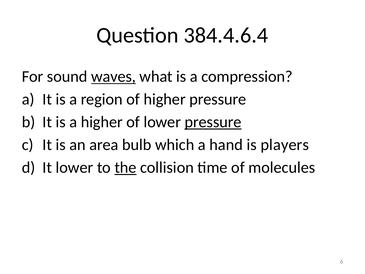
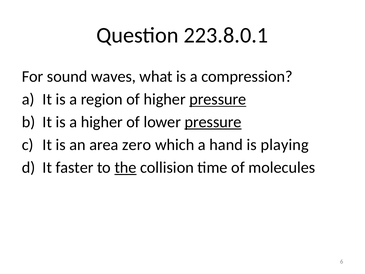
384.4.6.4: 384.4.6.4 -> 223.8.0.1 (226, 35)
waves underline: present -> none (113, 77)
pressure underline: none -> present (218, 99)
bulb: bulb -> zero (137, 145)
players: players -> playing (285, 145)
It lower: lower -> faster (75, 167)
